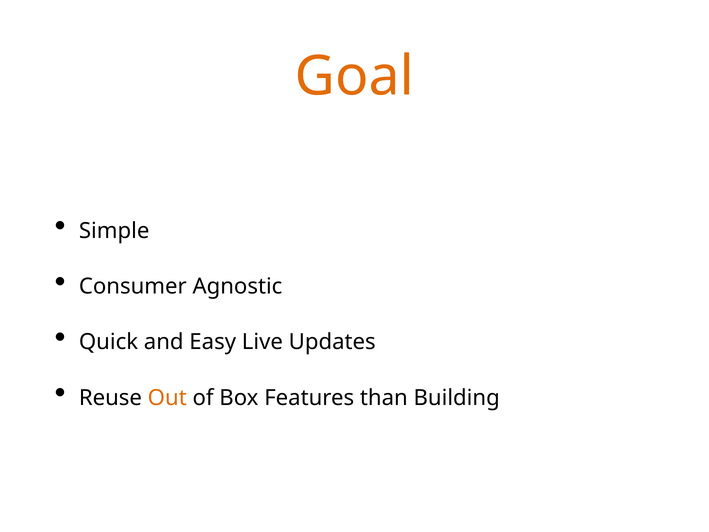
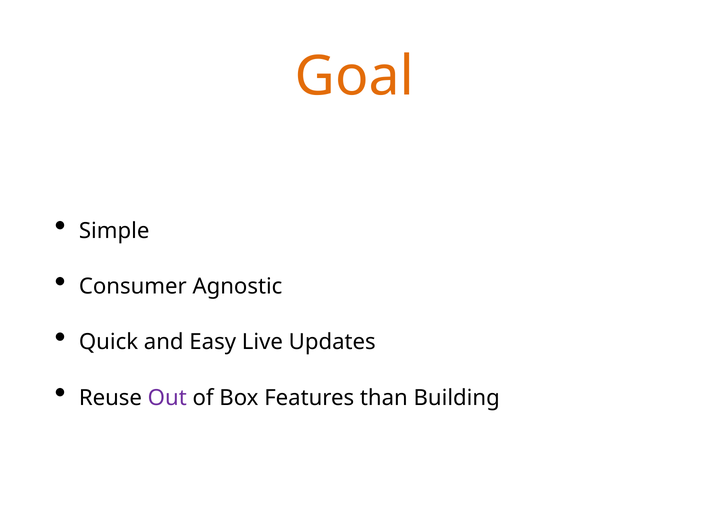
Out colour: orange -> purple (167, 398)
